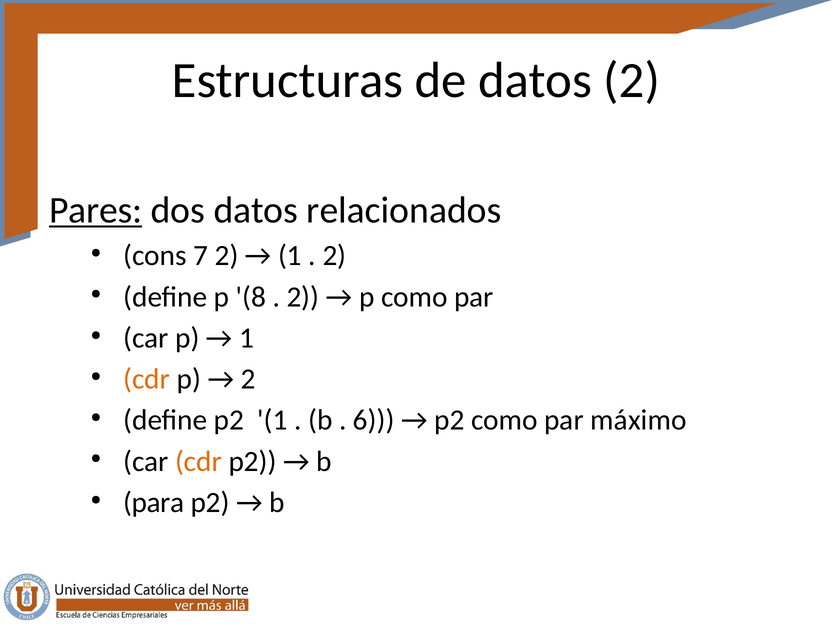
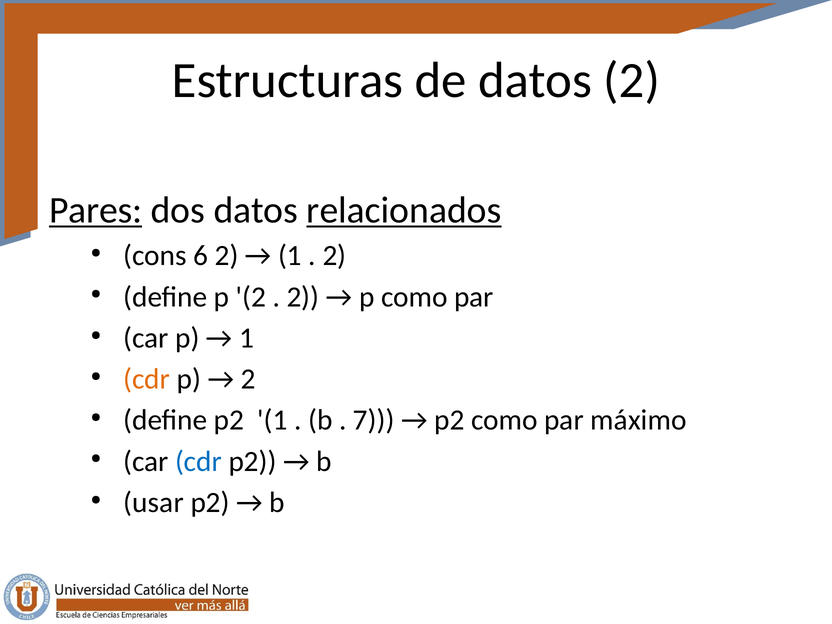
relacionados underline: none -> present (404, 210)
7: 7 -> 6 (201, 256)
p 8: 8 -> 2 (251, 297)
6: 6 -> 7 (374, 420)
cdr colour: orange -> blue (199, 461)
para: para -> usar (154, 502)
